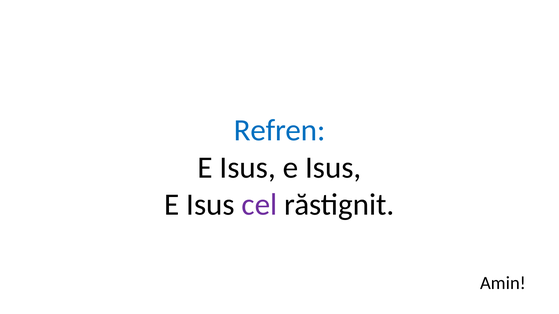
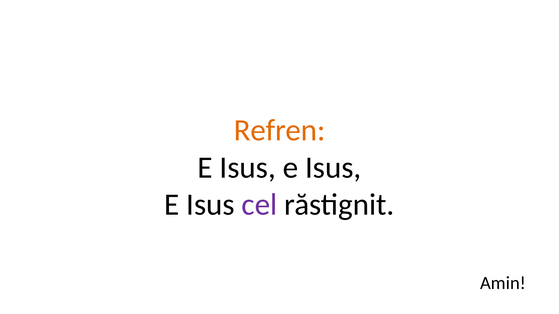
Refren colour: blue -> orange (280, 130)
